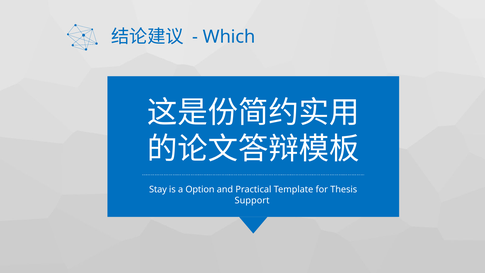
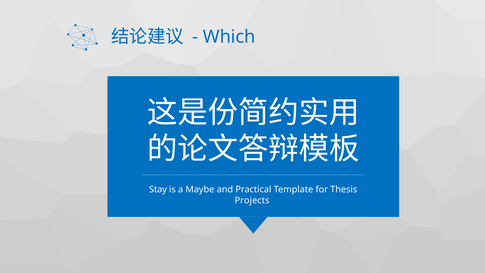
Option: Option -> Maybe (200, 190)
Support: Support -> Projects (252, 200)
